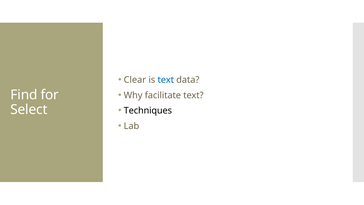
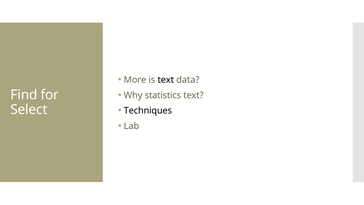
Clear: Clear -> More (135, 80)
text colour: blue -> black (166, 80)
facilitate: facilitate -> statistics (163, 95)
